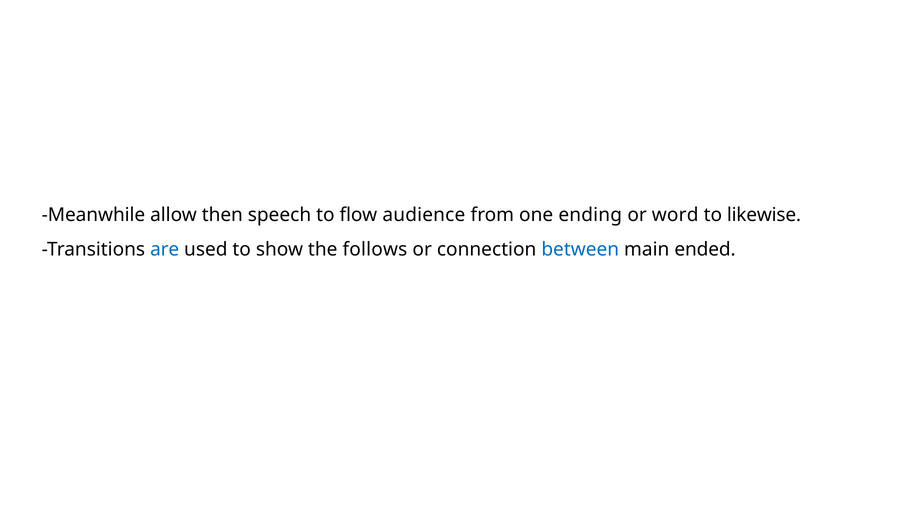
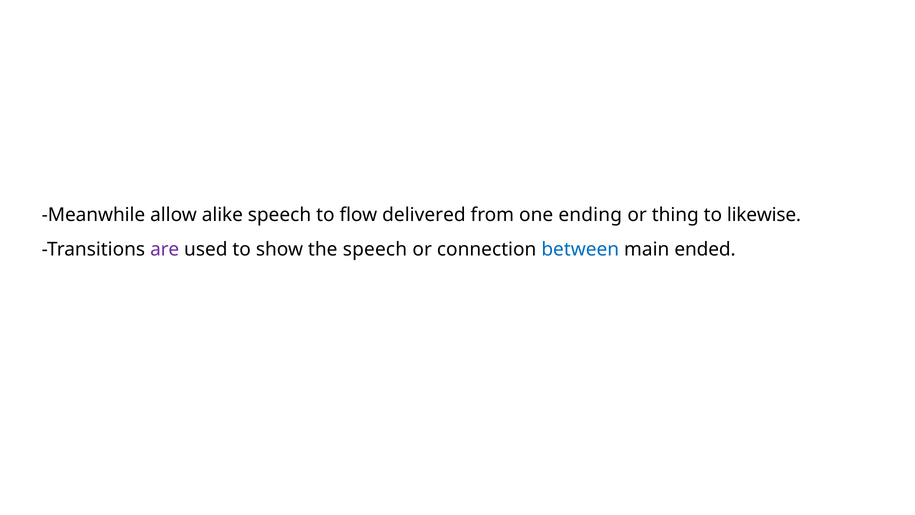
then: then -> alike (222, 215)
audience: audience -> delivered (424, 215)
word: word -> thing (675, 215)
are colour: blue -> purple (165, 249)
the follows: follows -> speech (375, 249)
